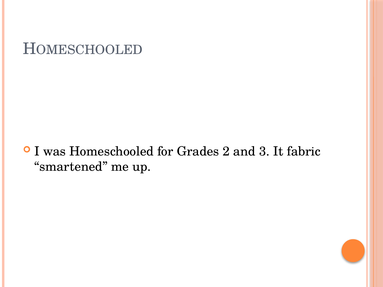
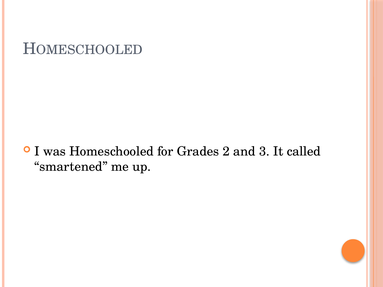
fabric: fabric -> called (304, 152)
